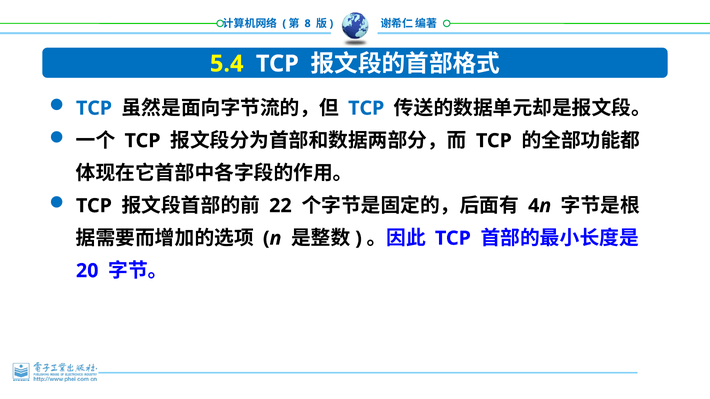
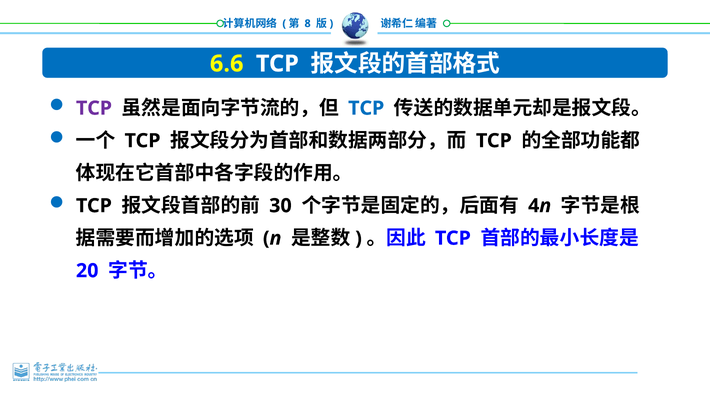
5.4: 5.4 -> 6.6 (227, 64)
TCP colour: blue -> purple (94, 108)
22: 22 -> 30 (280, 206)
